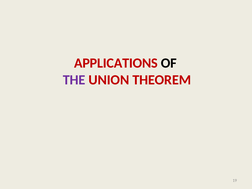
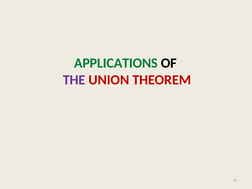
APPLICATIONS colour: red -> green (116, 63)
